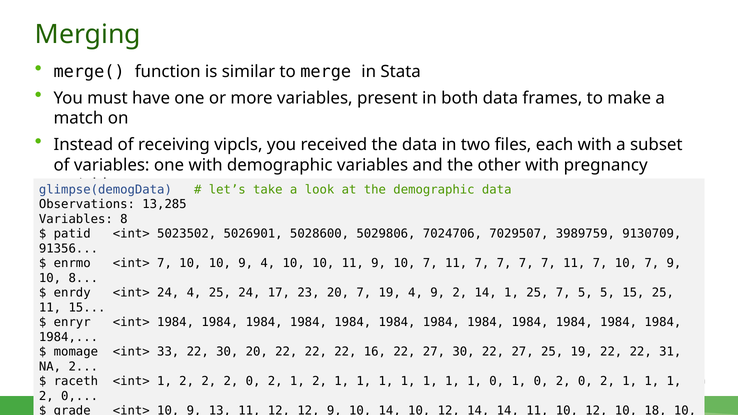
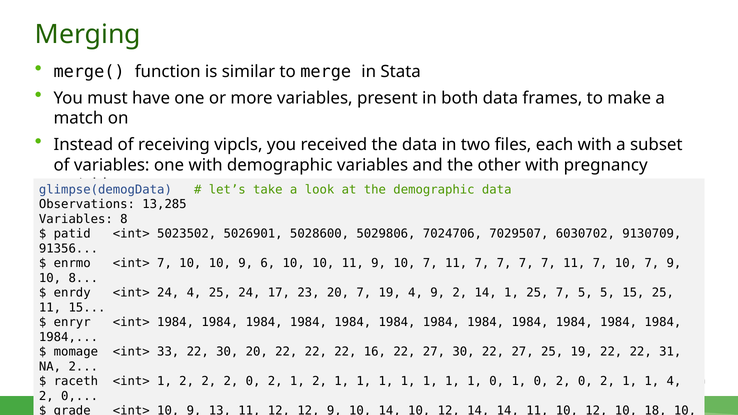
3989759: 3989759 -> 6030702 (585, 234)
9 4: 4 -> 6 (268, 263)
1: 1 -> 4 (674, 381)
